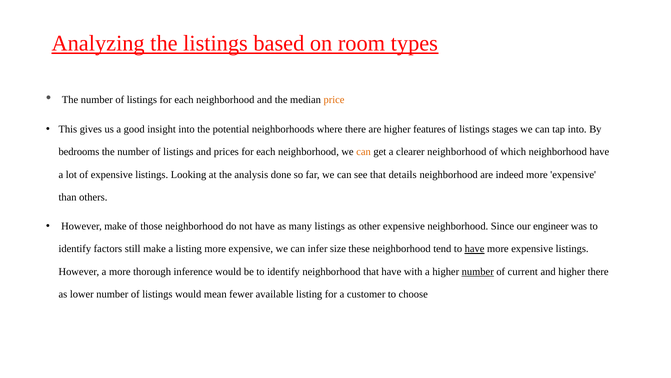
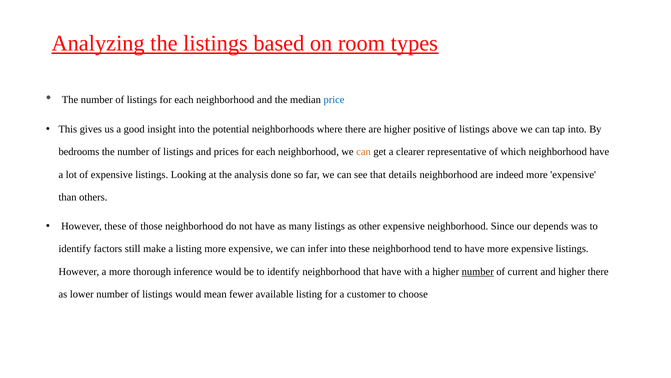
price colour: orange -> blue (334, 99)
features: features -> positive (429, 129)
stages: stages -> above (505, 129)
clearer neighborhood: neighborhood -> representative (457, 152)
However make: make -> these (115, 226)
engineer: engineer -> depends (551, 226)
infer size: size -> into (338, 249)
have underline: present -> none (475, 249)
